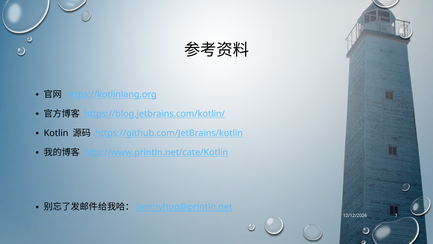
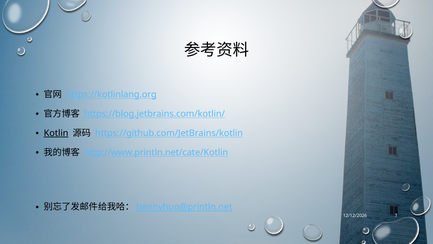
Kotlin underline: none -> present (56, 133)
